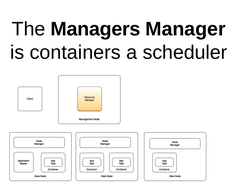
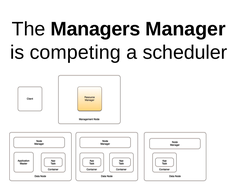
containers: containers -> competing (75, 52)
